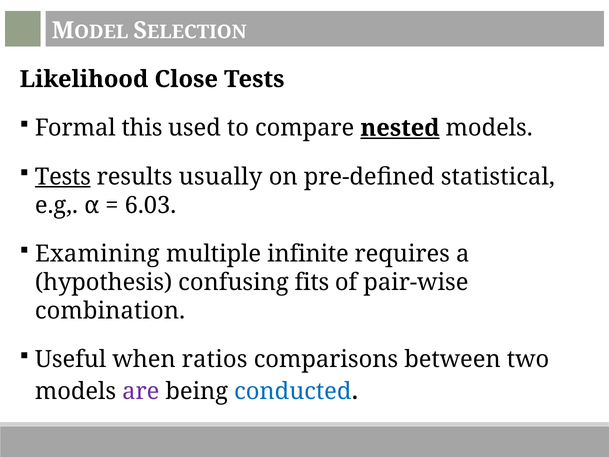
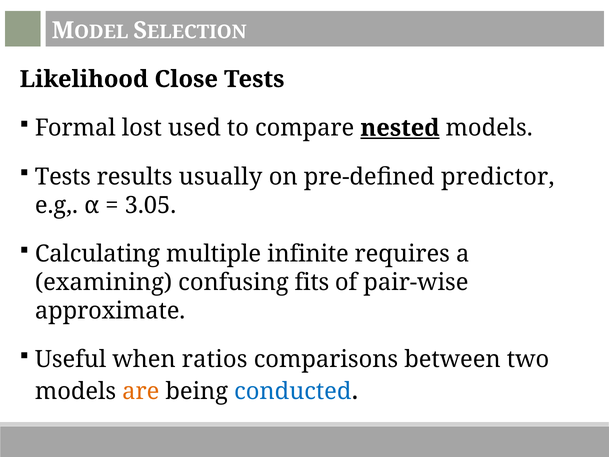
this: this -> lost (142, 128)
Tests underline: present -> none (63, 177)
statistical: statistical -> predictor (498, 177)
6.03: 6.03 -> 3.05 (150, 205)
Examining: Examining -> Calculating (98, 254)
hypothesis: hypothesis -> examining (104, 282)
combination: combination -> approximate (110, 311)
are colour: purple -> orange (141, 391)
